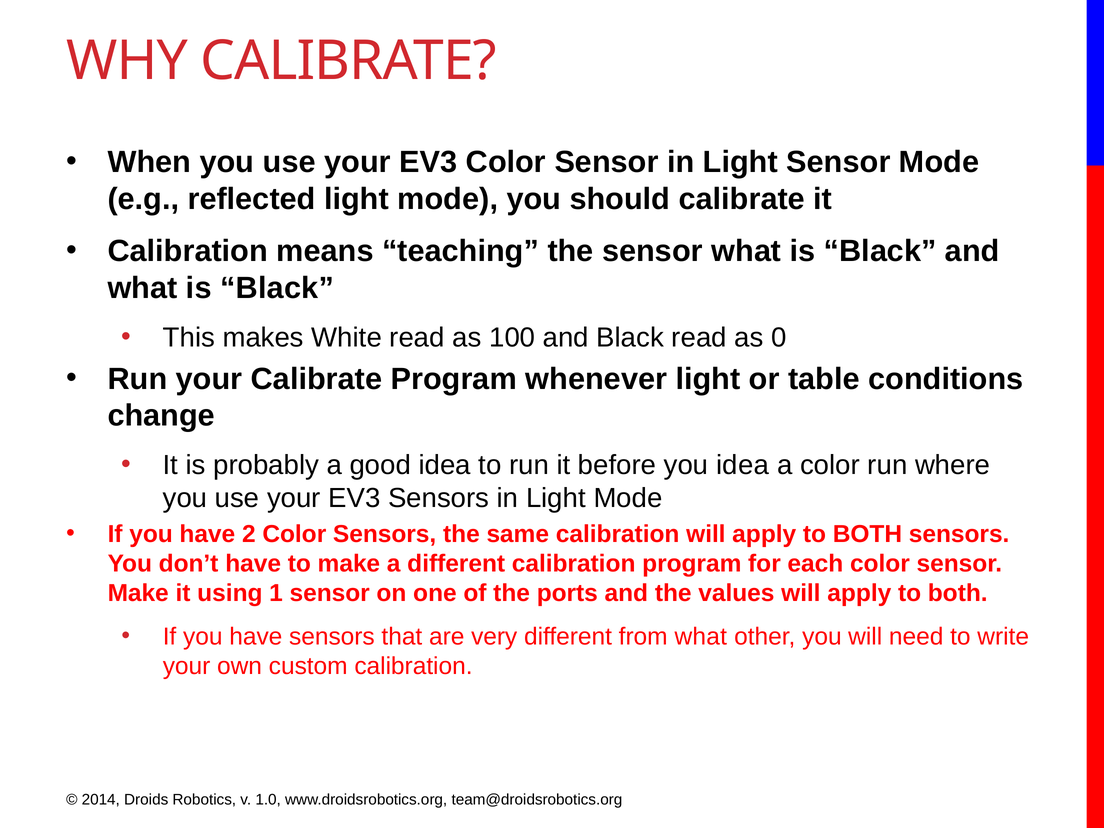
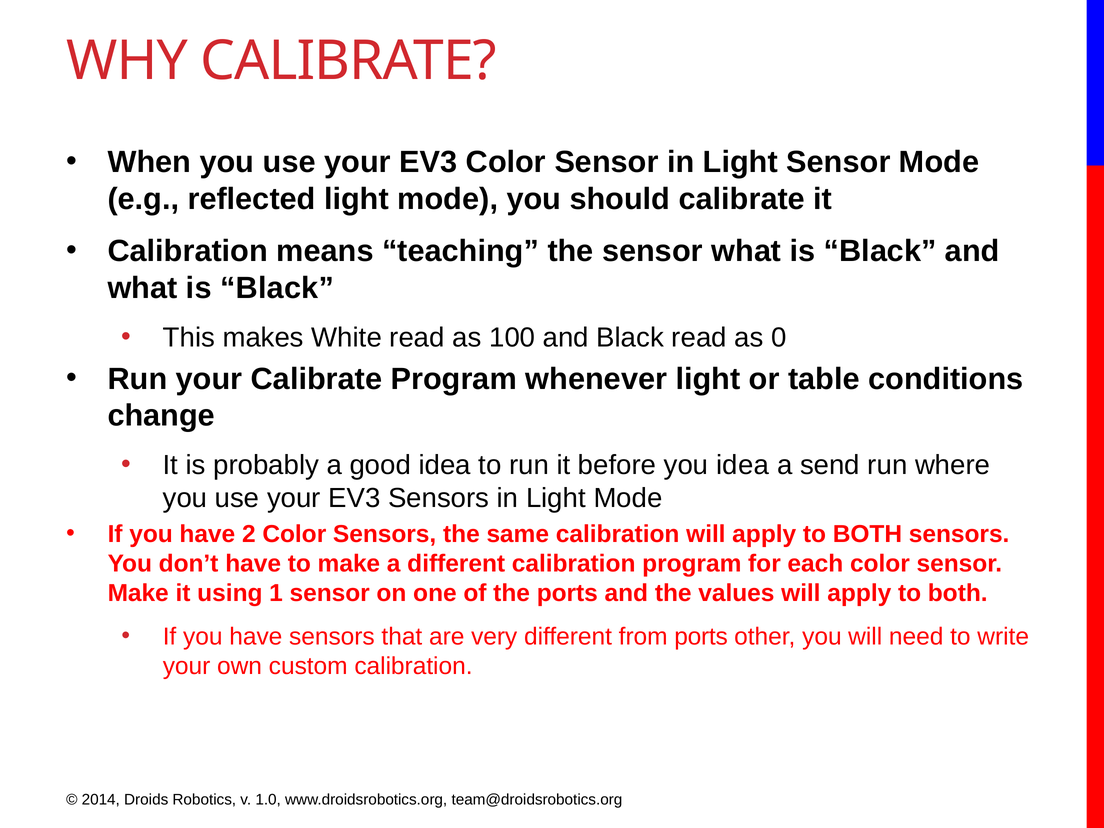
a color: color -> send (830, 465)
from what: what -> ports (701, 637)
